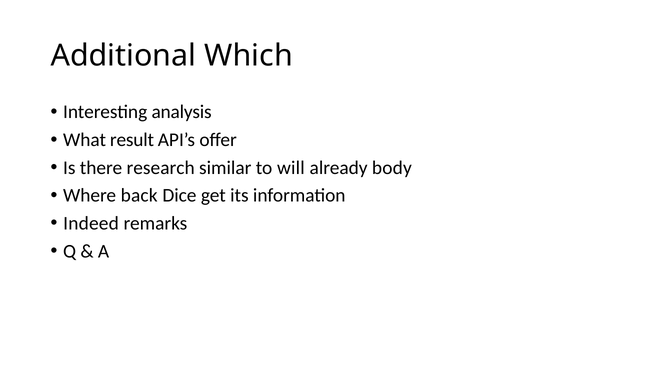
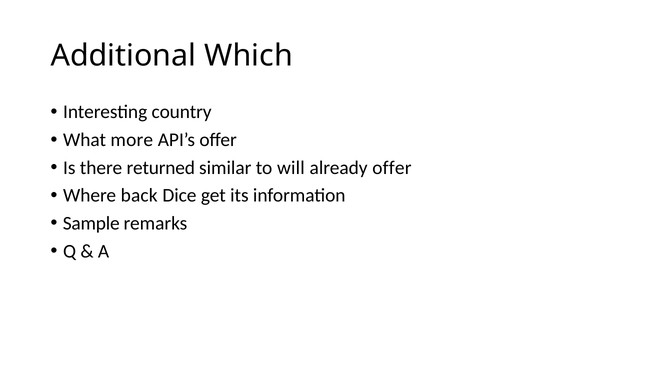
analysis: analysis -> country (182, 112)
result: result -> more (132, 140)
research: research -> returned (161, 168)
already body: body -> offer (392, 168)
Indeed: Indeed -> Sample (91, 224)
